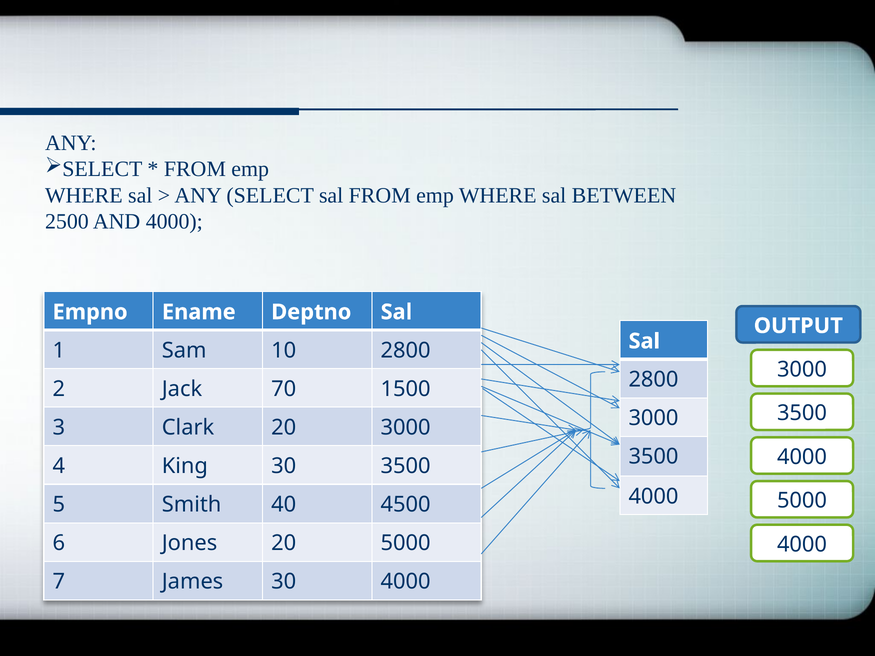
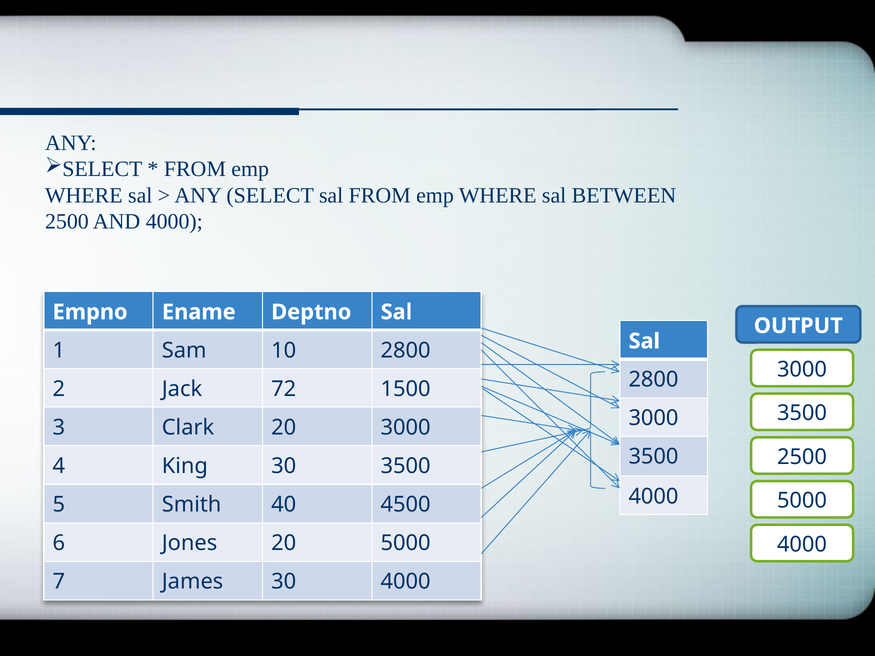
70: 70 -> 72 (284, 389)
4000: 4000 -> 2500 (802, 457)
